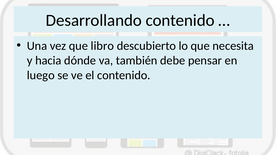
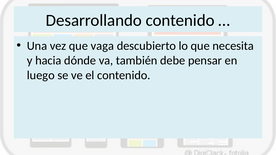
libro: libro -> vaga (102, 46)
